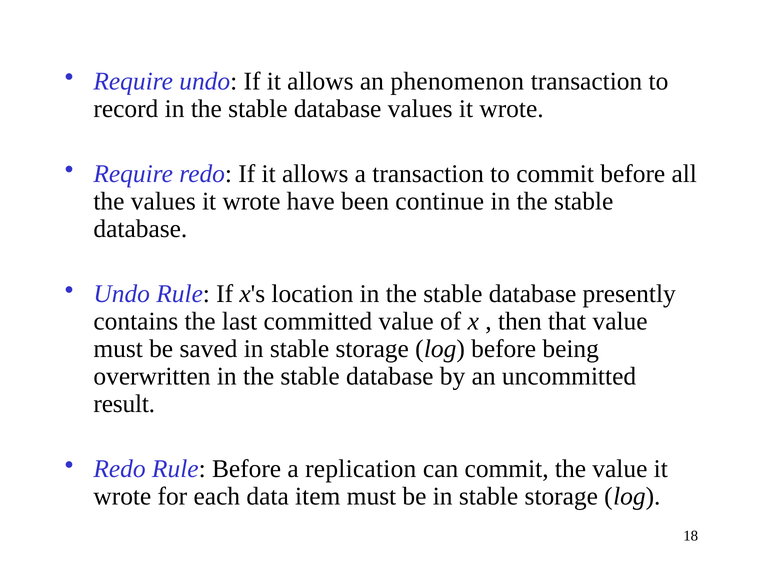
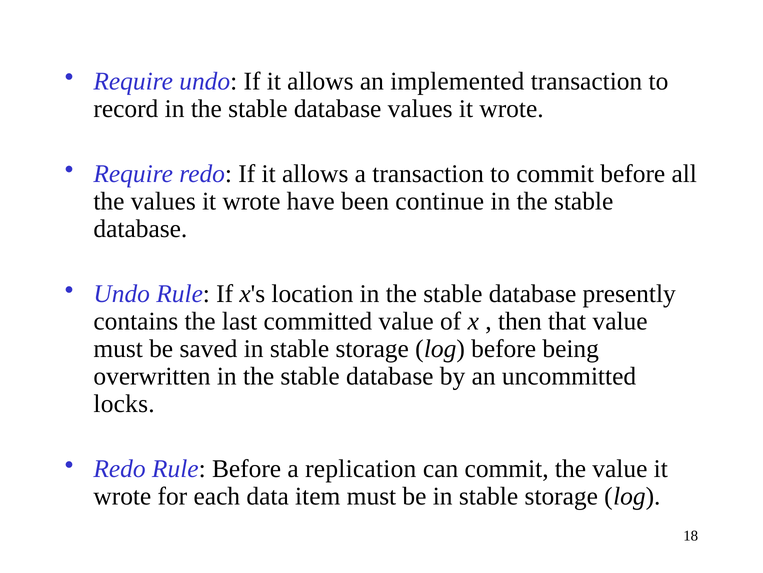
phenomenon: phenomenon -> implemented (457, 81)
result: result -> locks (124, 403)
